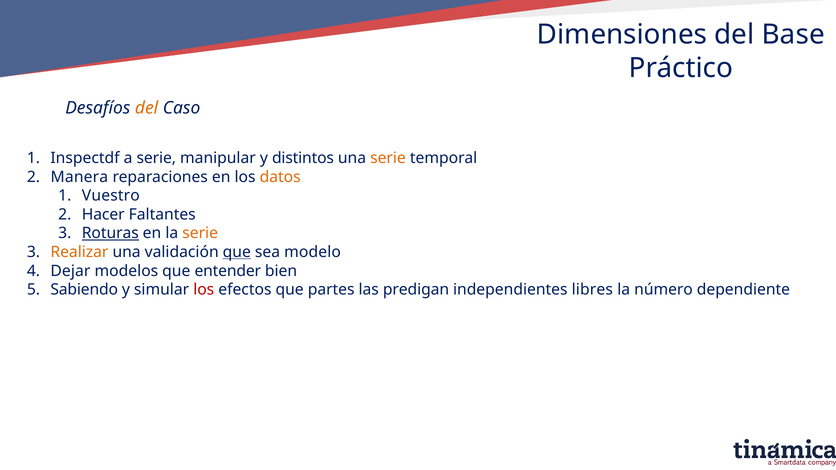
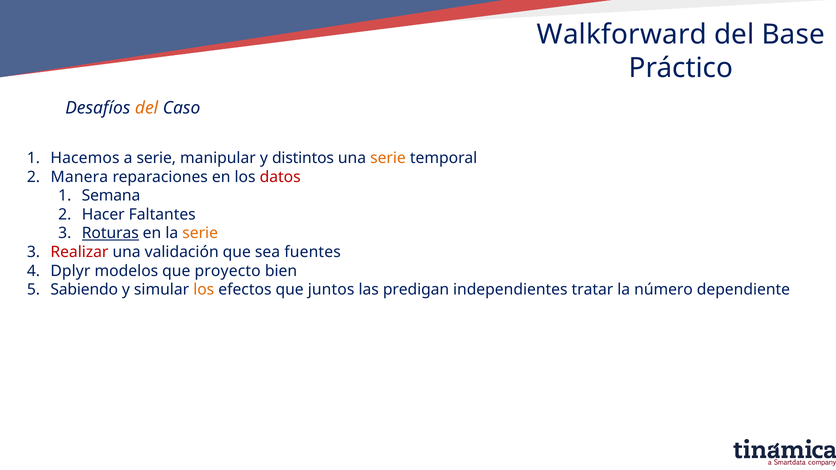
Dimensiones: Dimensiones -> Walkforward (622, 35)
Inspectdf: Inspectdf -> Hacemos (85, 158)
datos colour: orange -> red (280, 177)
Vuestro: Vuestro -> Semana (111, 196)
Realizar colour: orange -> red (79, 252)
que underline: present -> none (237, 252)
modelo: modelo -> fuentes (313, 252)
Dejar: Dejar -> Dplyr (70, 271)
entender: entender -> proyecto (228, 271)
los colour: red -> orange (204, 290)
partes: partes -> juntos (331, 290)
libres: libres -> tratar (592, 290)
